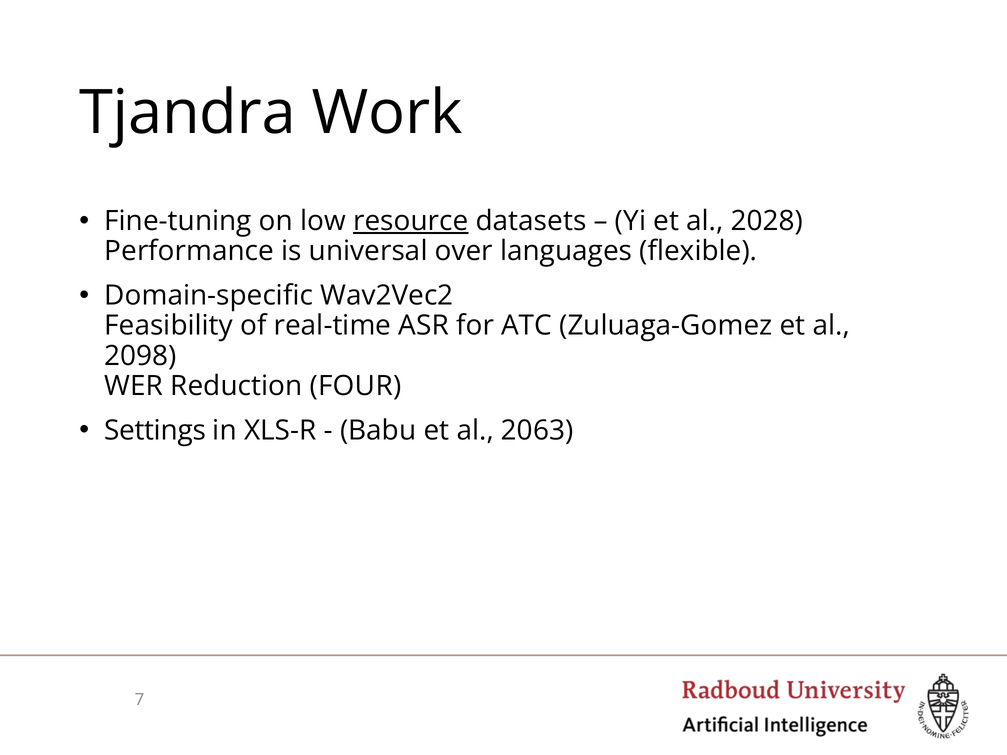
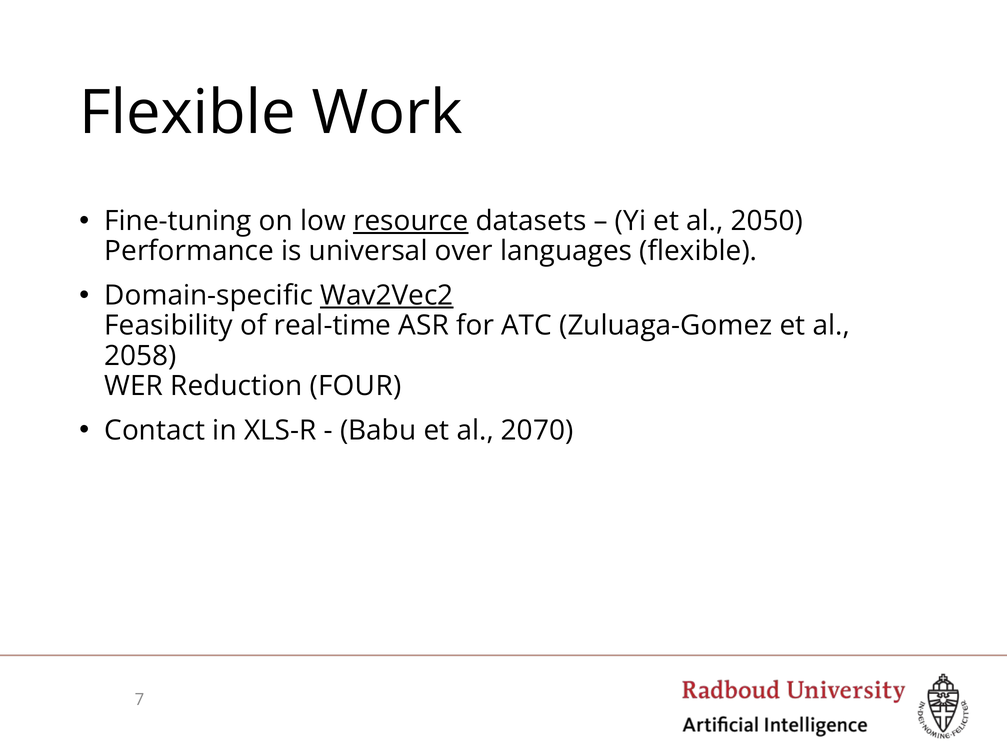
Tjandra: Tjandra -> Flexible (187, 113)
2028: 2028 -> 2050 (767, 221)
Wav2Vec2 underline: none -> present (387, 296)
2098: 2098 -> 2058 (141, 356)
Settings: Settings -> Contact (155, 431)
2063: 2063 -> 2070 (537, 431)
